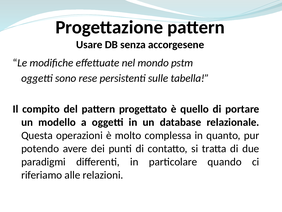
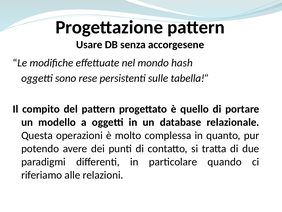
pstm: pstm -> hash (182, 63)
